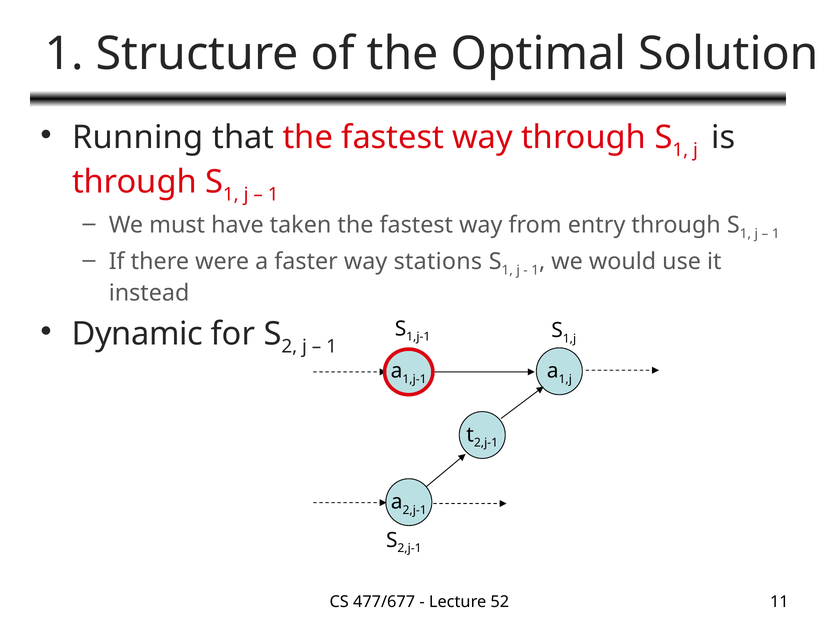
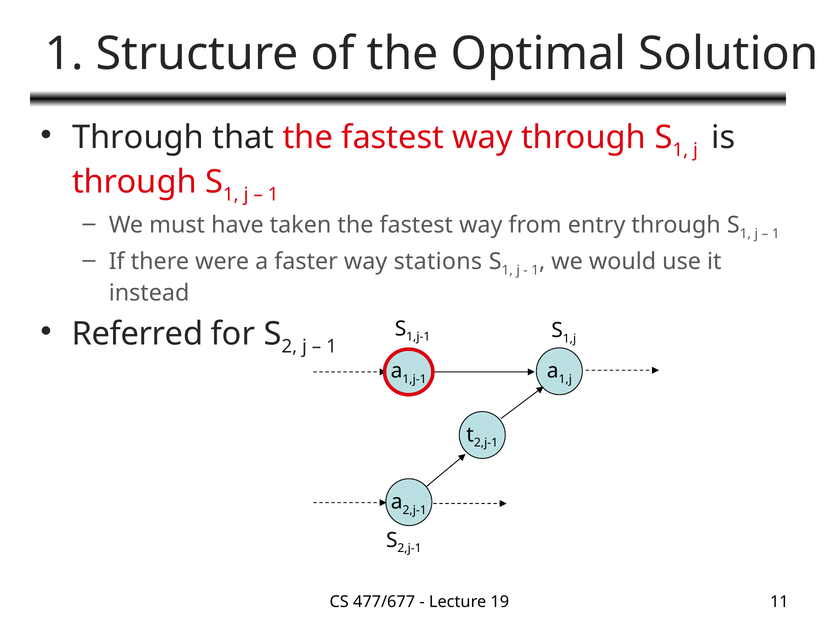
Running: Running -> Through (138, 137)
Dynamic: Dynamic -> Referred (137, 334)
52: 52 -> 19 (500, 602)
